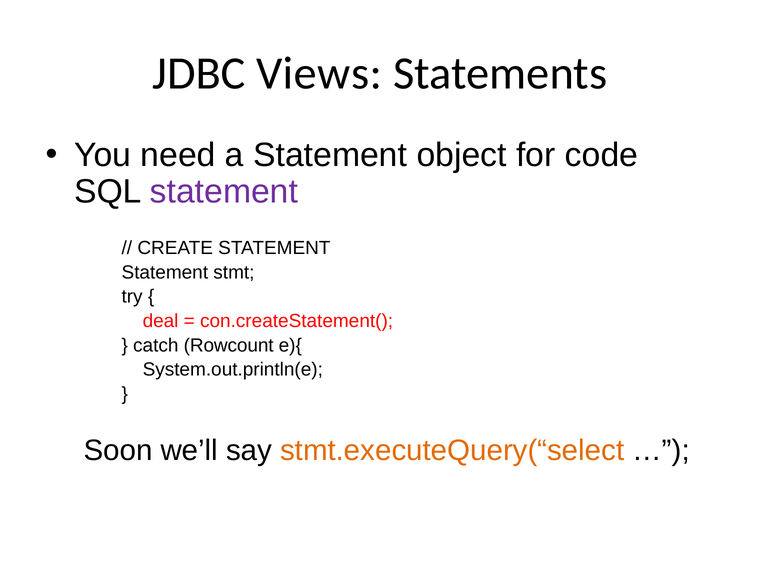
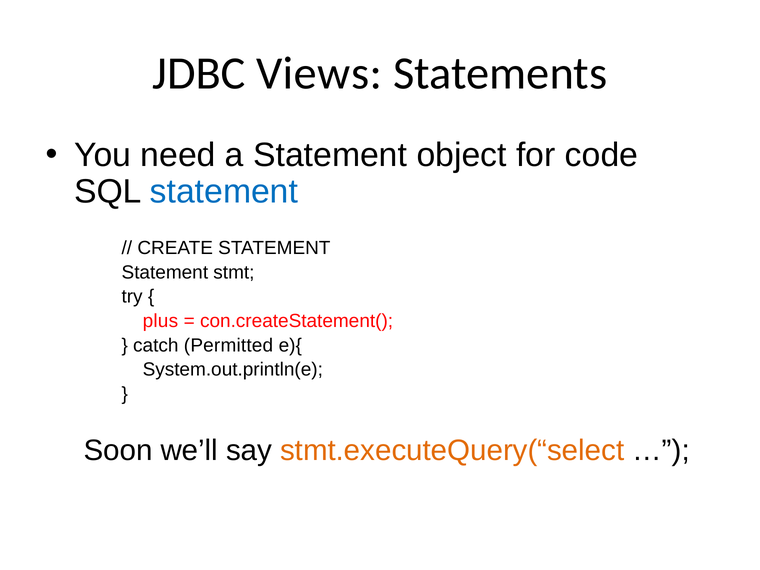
statement colour: purple -> blue (224, 191)
deal: deal -> plus (160, 321)
Rowcount: Rowcount -> Permitted (229, 345)
